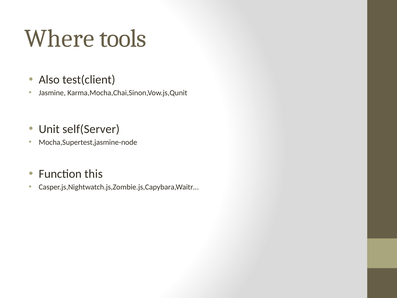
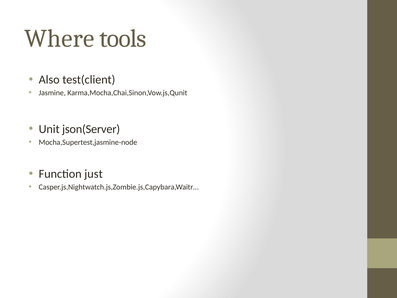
self(Server: self(Server -> json(Server (91, 129)
this: this -> just (94, 174)
